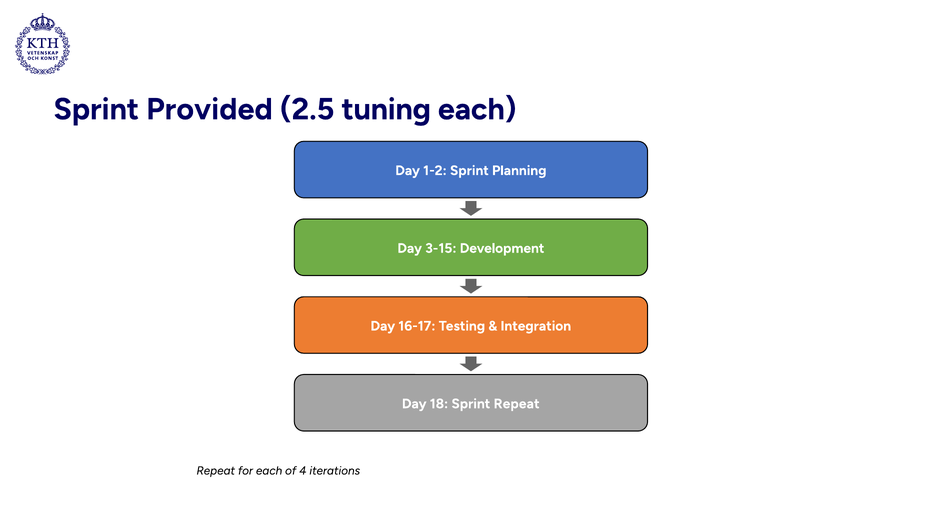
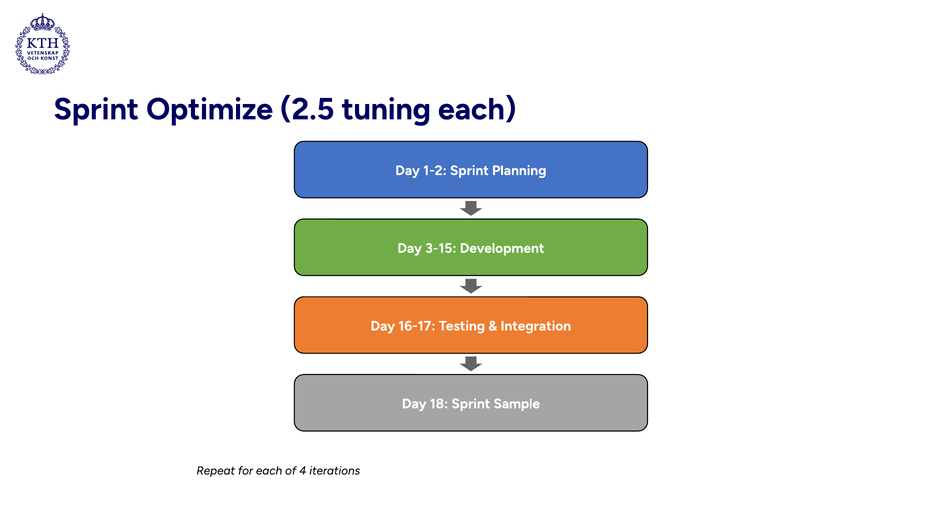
Provided: Provided -> Optimize (210, 109)
Sprint Repeat: Repeat -> Sample (517, 404)
